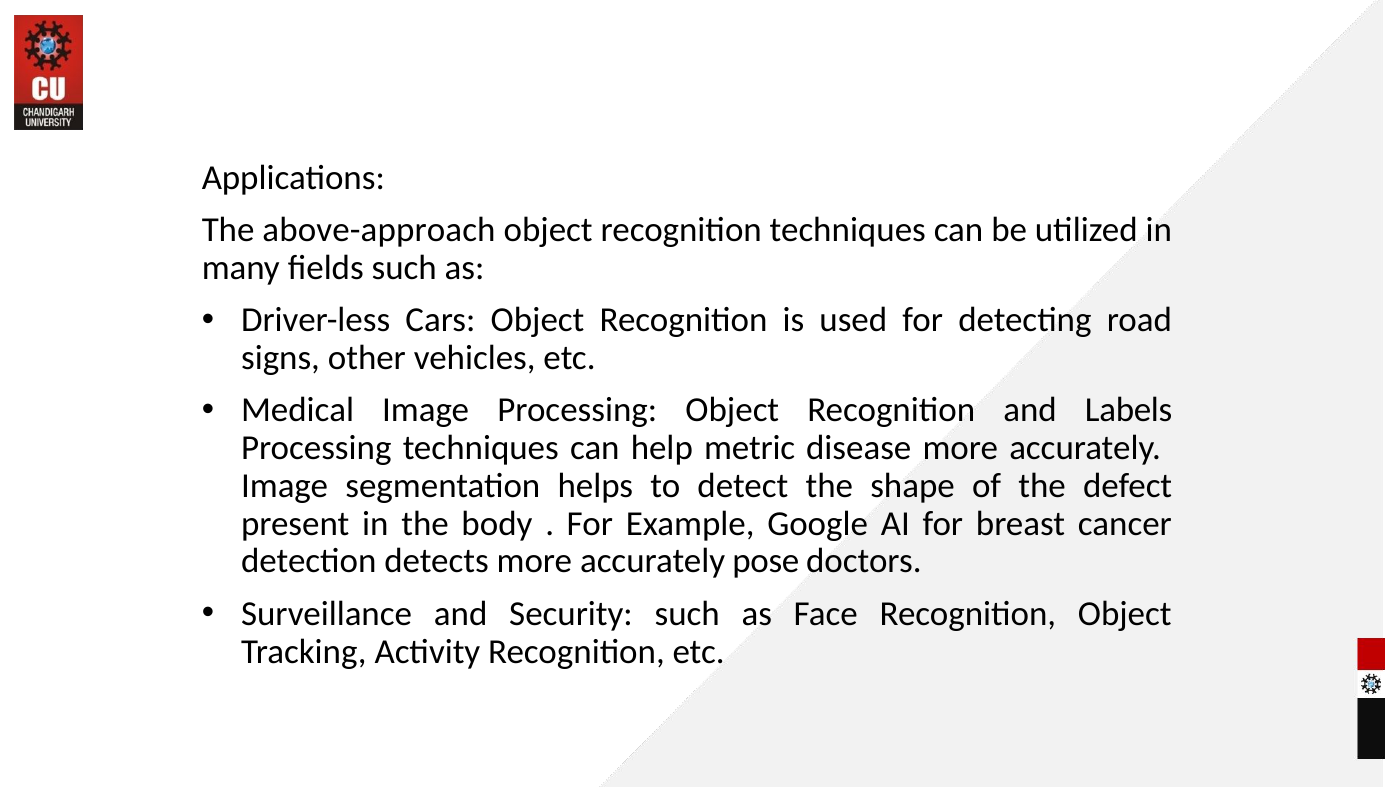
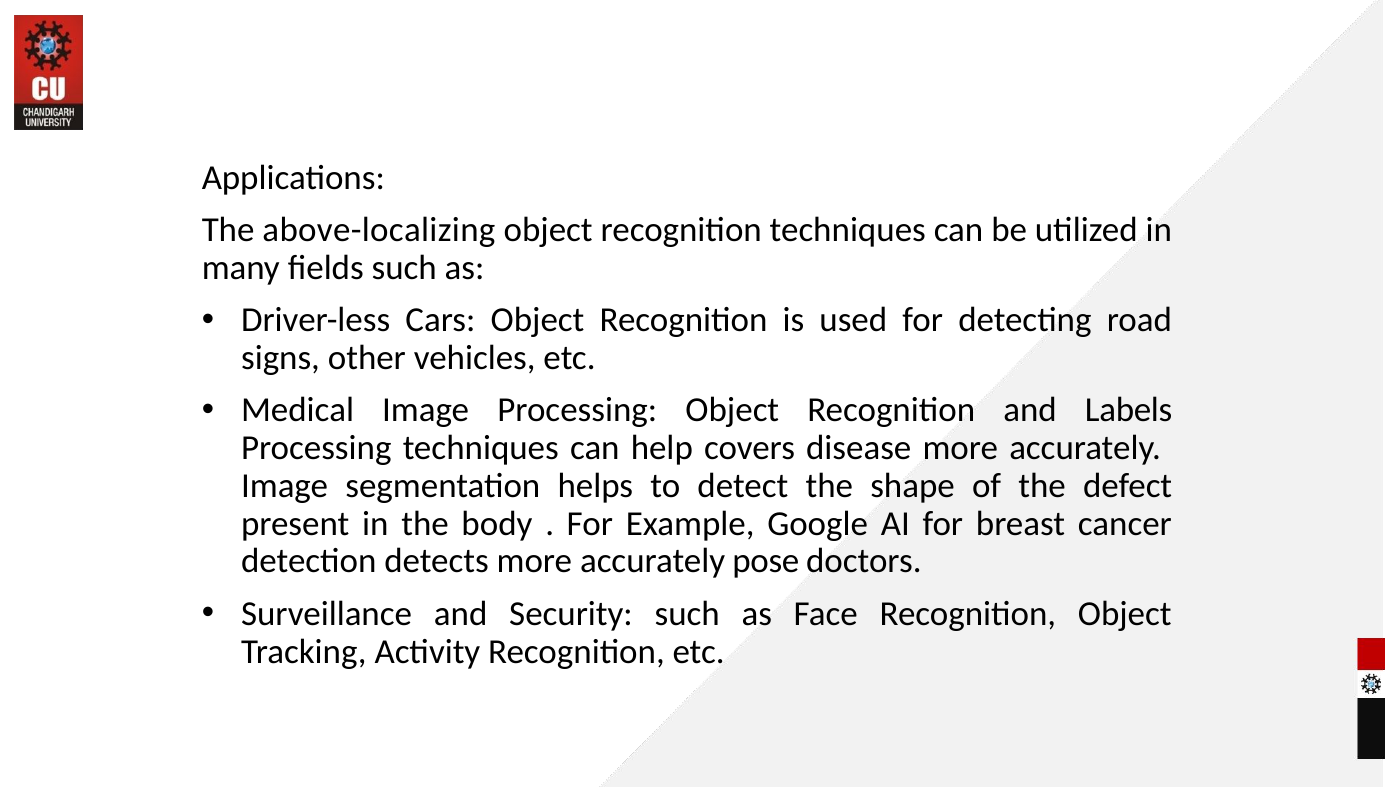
above-approach: above-approach -> above-localizing (379, 230)
metric: metric -> covers (750, 448)
